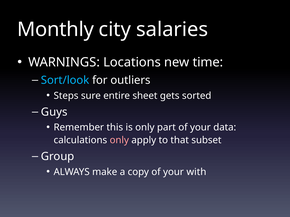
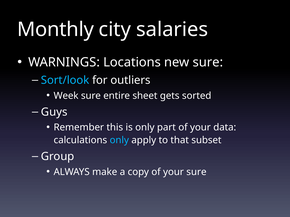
new time: time -> sure (208, 62)
Steps: Steps -> Week (66, 96)
only colour: pink -> light blue (119, 140)
your with: with -> sure (196, 172)
